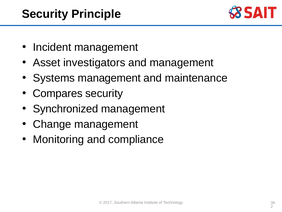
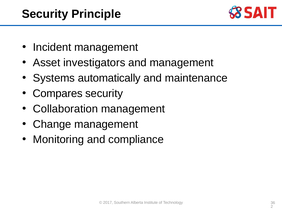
Systems management: management -> automatically (109, 78)
Synchronized: Synchronized -> Collaboration (65, 109)
